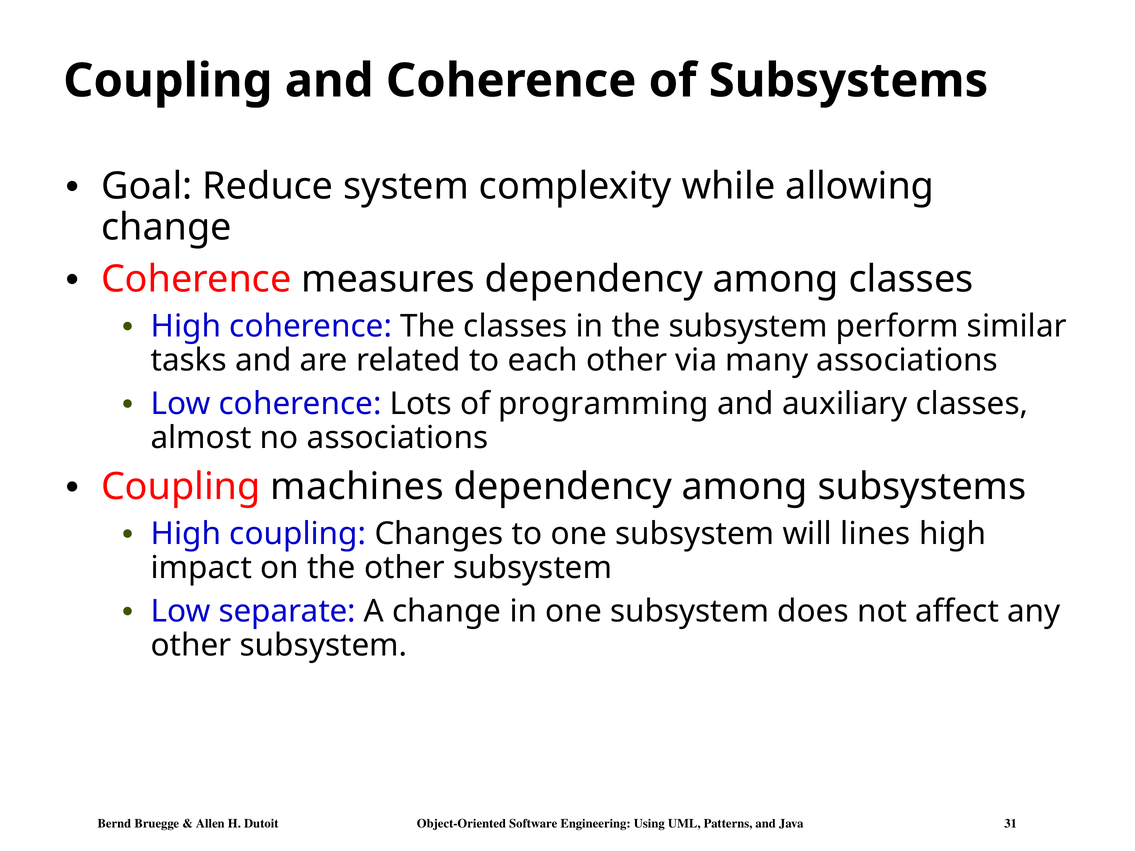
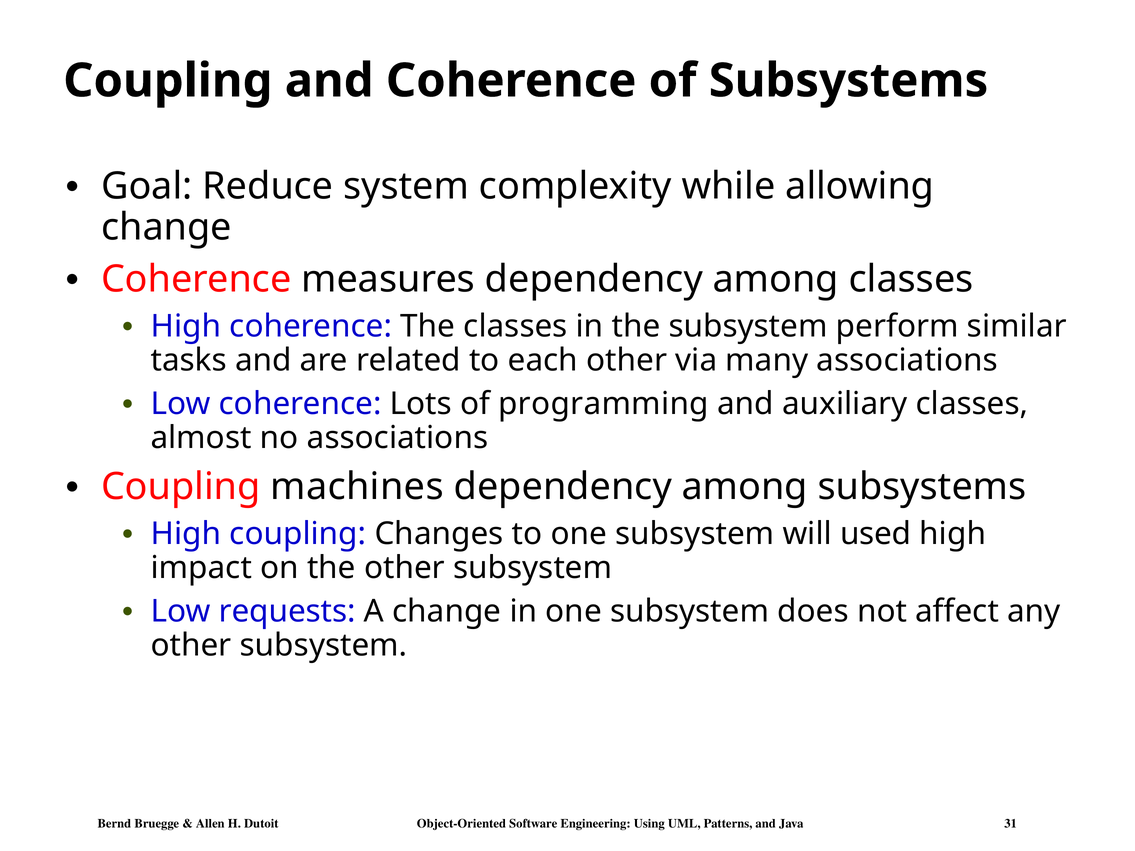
lines: lines -> used (876, 534)
separate: separate -> requests (287, 611)
